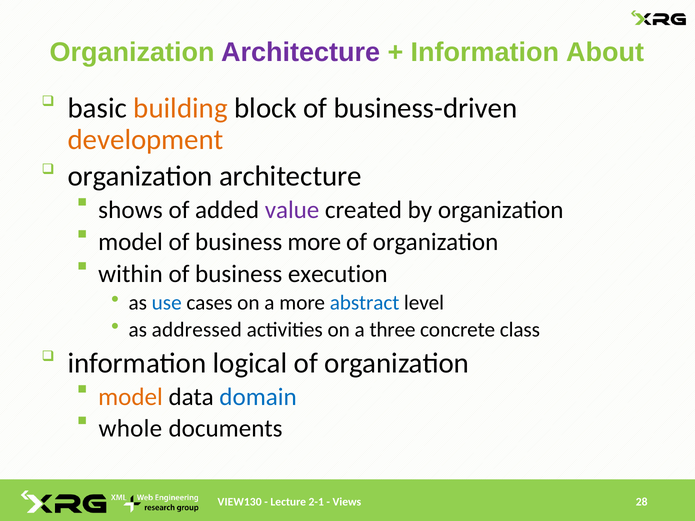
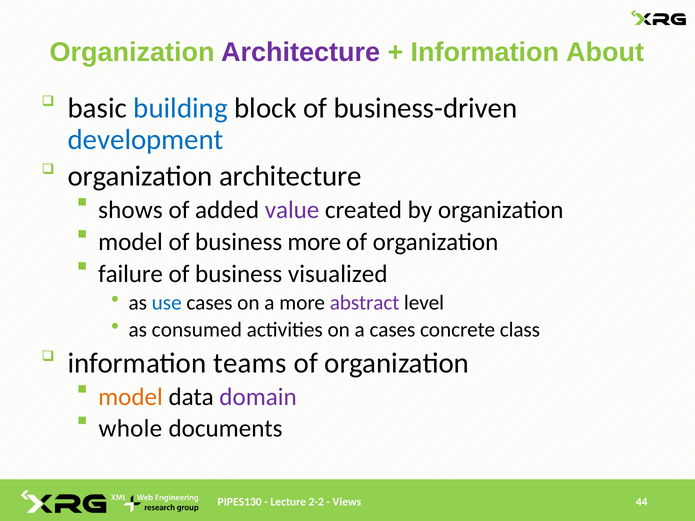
building colour: orange -> blue (181, 108)
development colour: orange -> blue (146, 140)
within: within -> failure (131, 274)
execution: execution -> visualized (338, 274)
abstract colour: blue -> purple (365, 303)
addressed: addressed -> consumed (197, 330)
a three: three -> cases (392, 330)
logical: logical -> teams (250, 363)
domain colour: blue -> purple (258, 397)
VIEW130: VIEW130 -> PIPES130 (240, 502)
2-1: 2-1 -> 2-2 (316, 502)
28: 28 -> 44 (642, 502)
